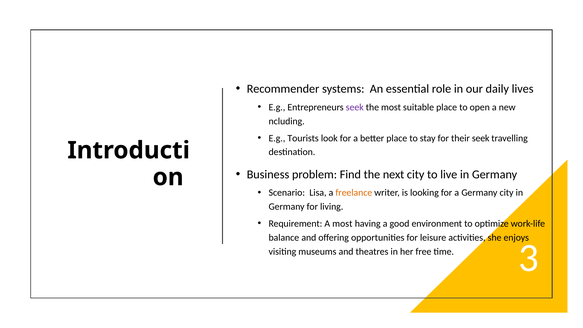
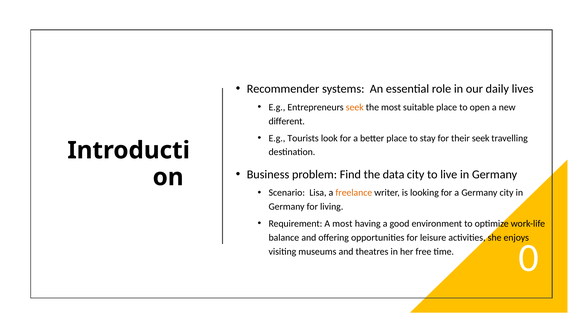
seek colour: purple -> orange (355, 107)
ncluding: ncluding -> different (287, 121)
next: next -> data (394, 174)
3: 3 -> 0 (529, 258)
